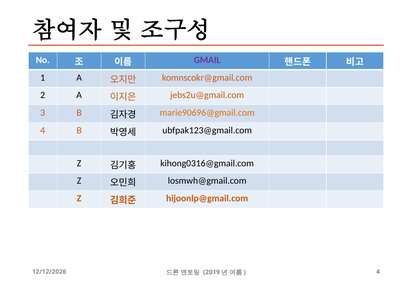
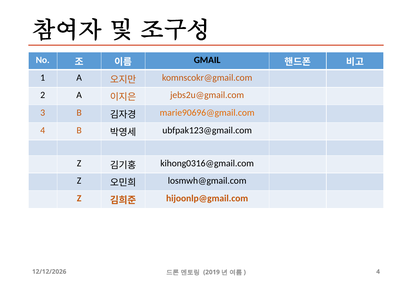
GMAIL colour: purple -> black (207, 60)
